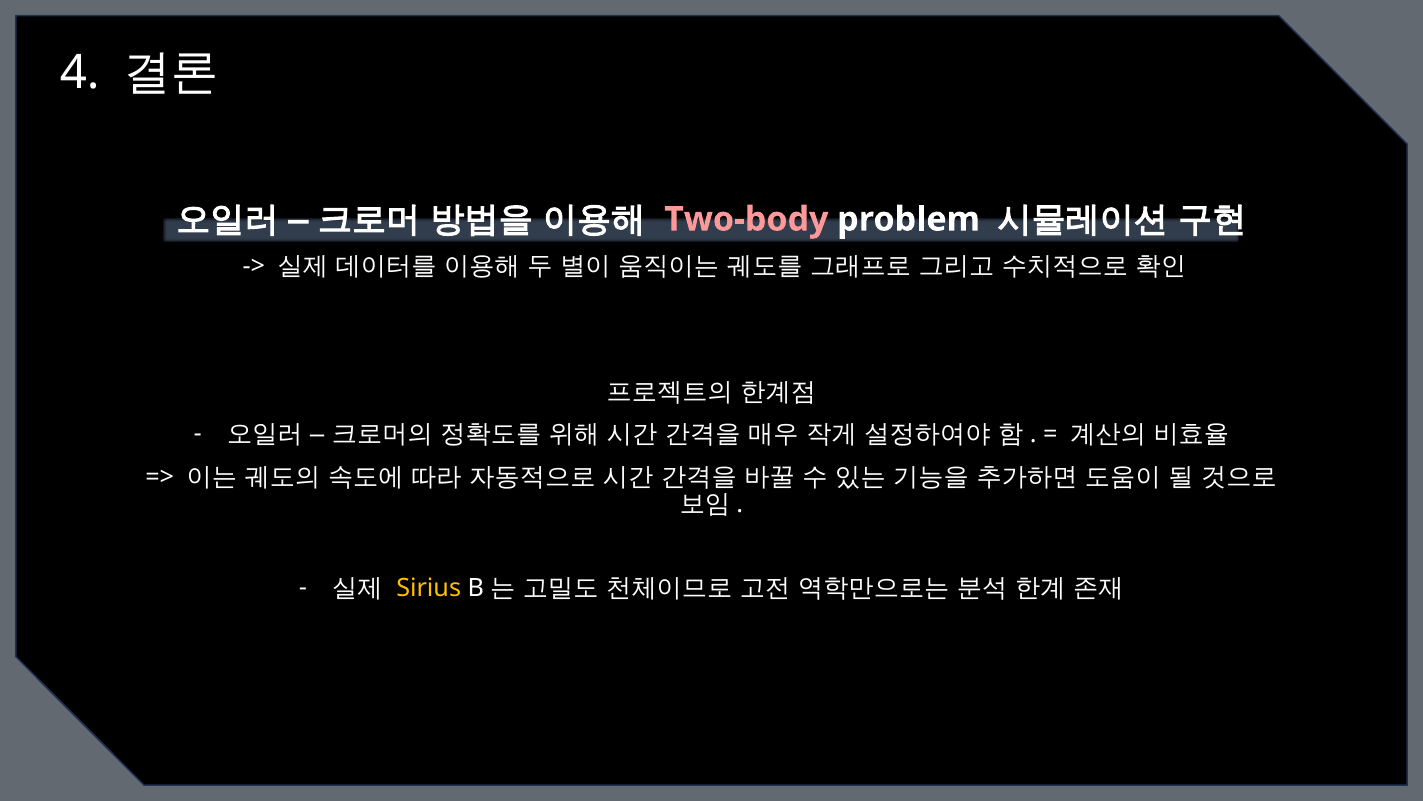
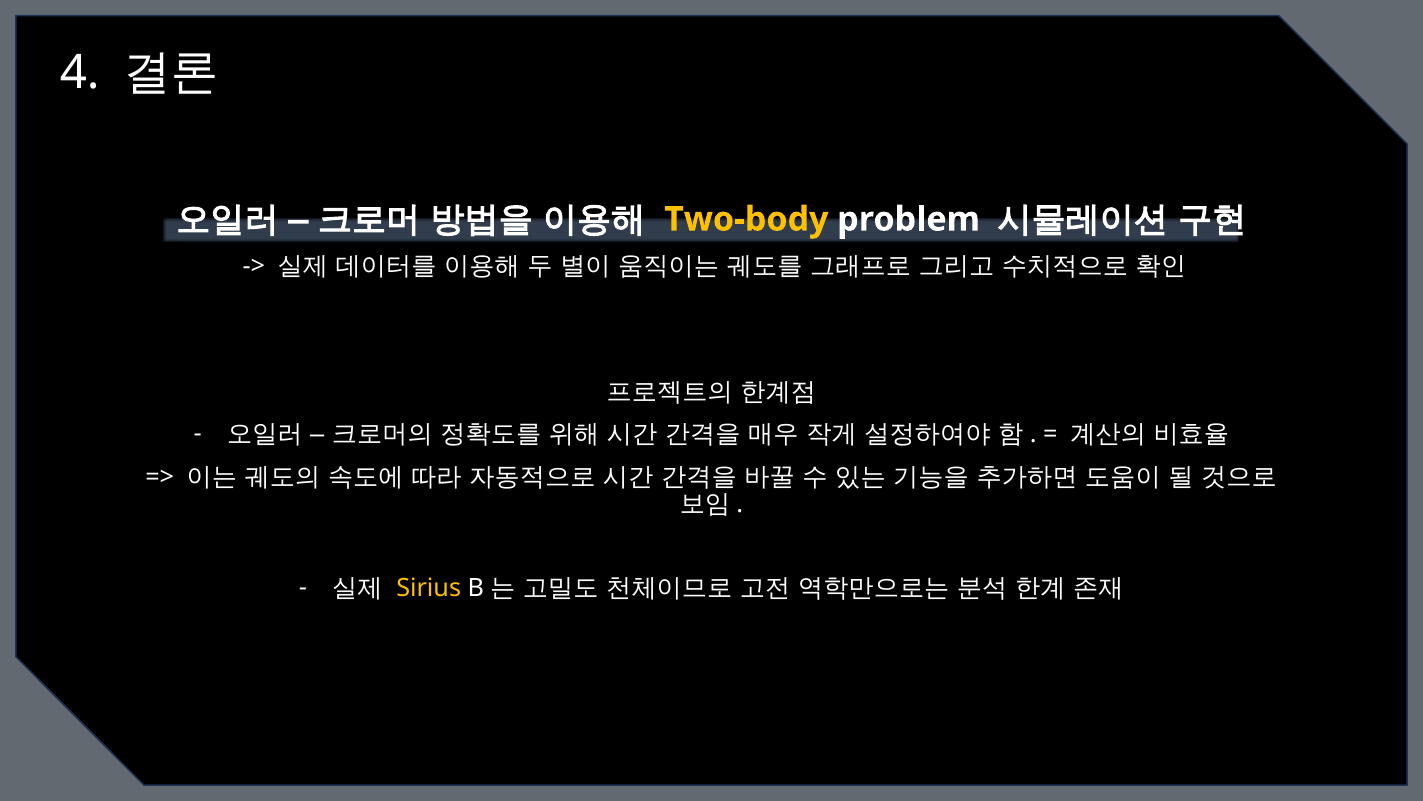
Two-body colour: pink -> yellow (746, 219)
